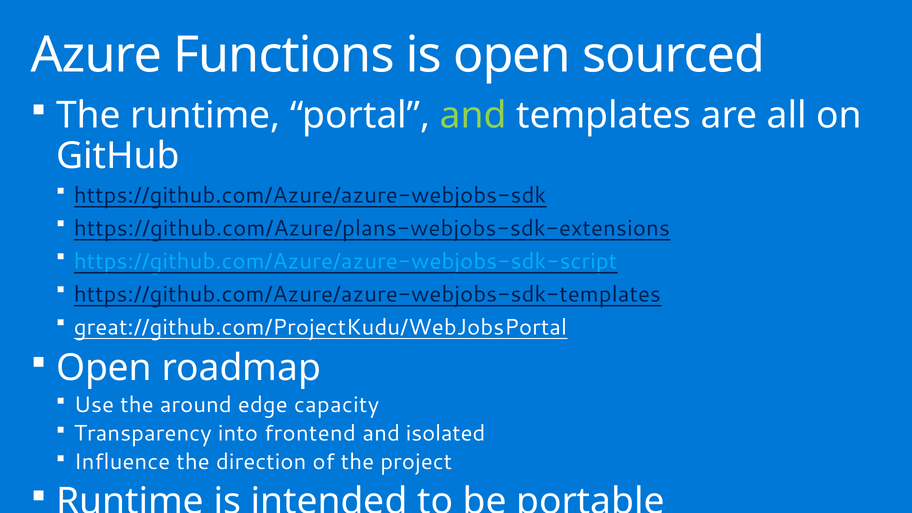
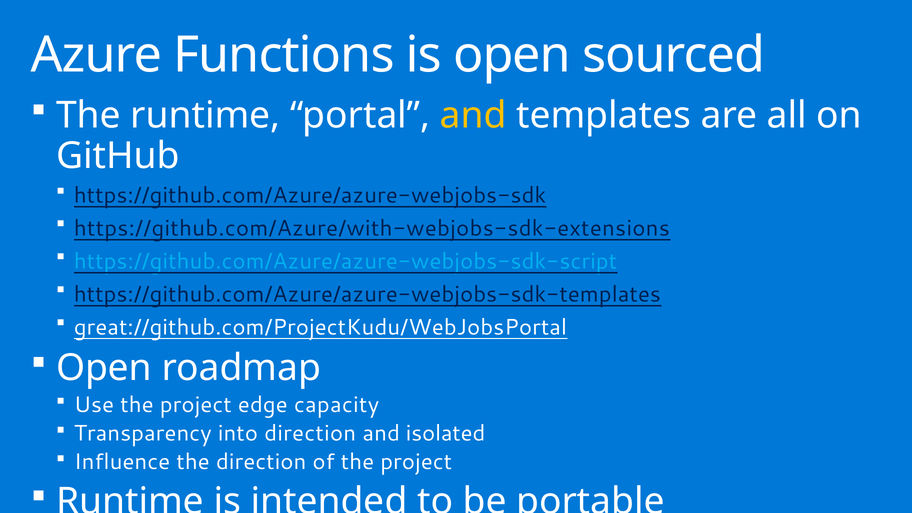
and colour: light green -> yellow (473, 116)
https://github.com/Azure/plans-webjobs-sdk-extensions: https://github.com/Azure/plans-webjobs-sdk-extensions -> https://github.com/Azure/with-webjobs-sdk-extensions (372, 228)
Use the around: around -> project (196, 405)
into frontend: frontend -> direction (310, 433)
